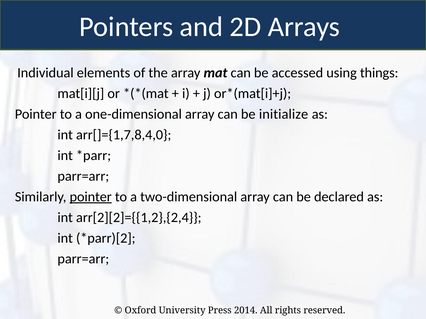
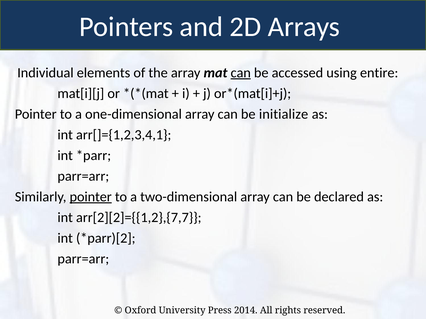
can underline: none -> present (241, 73)
things: things -> entire (379, 73)
arr[]={1,7,8,4,0: arr[]={1,7,8,4,0 -> arr[]={1,2,3,4,1 (124, 135)
arr[2][2]={{1,2},{2,4: arr[2][2]={{1,2},{2,4 -> arr[2][2]={{1,2},{7,7 (139, 218)
